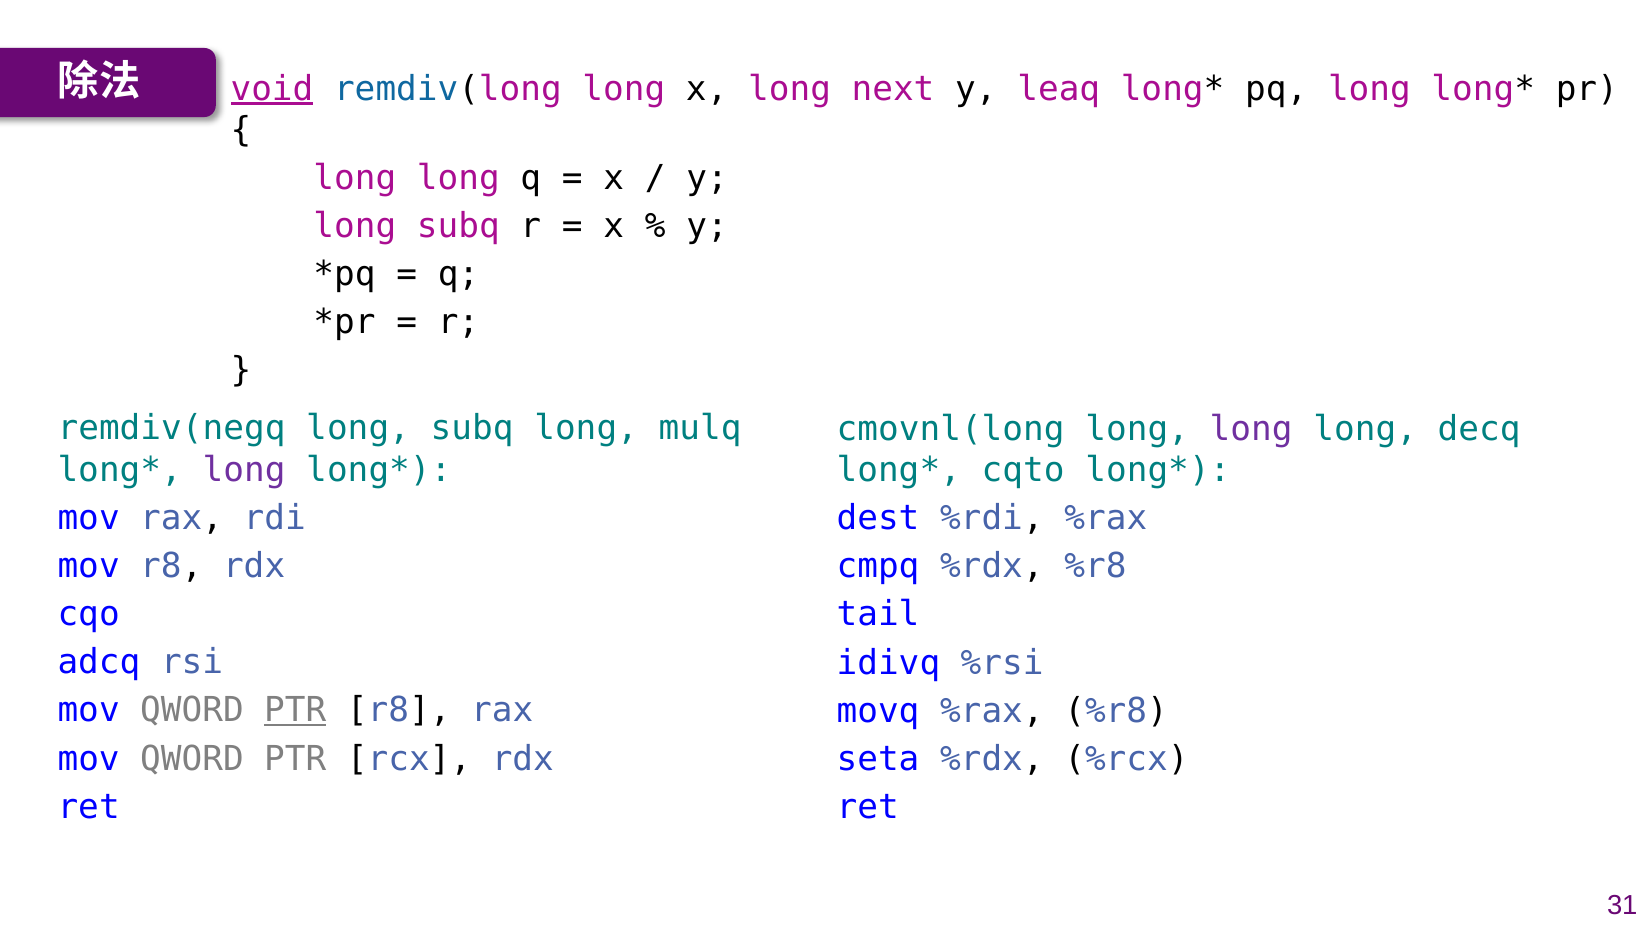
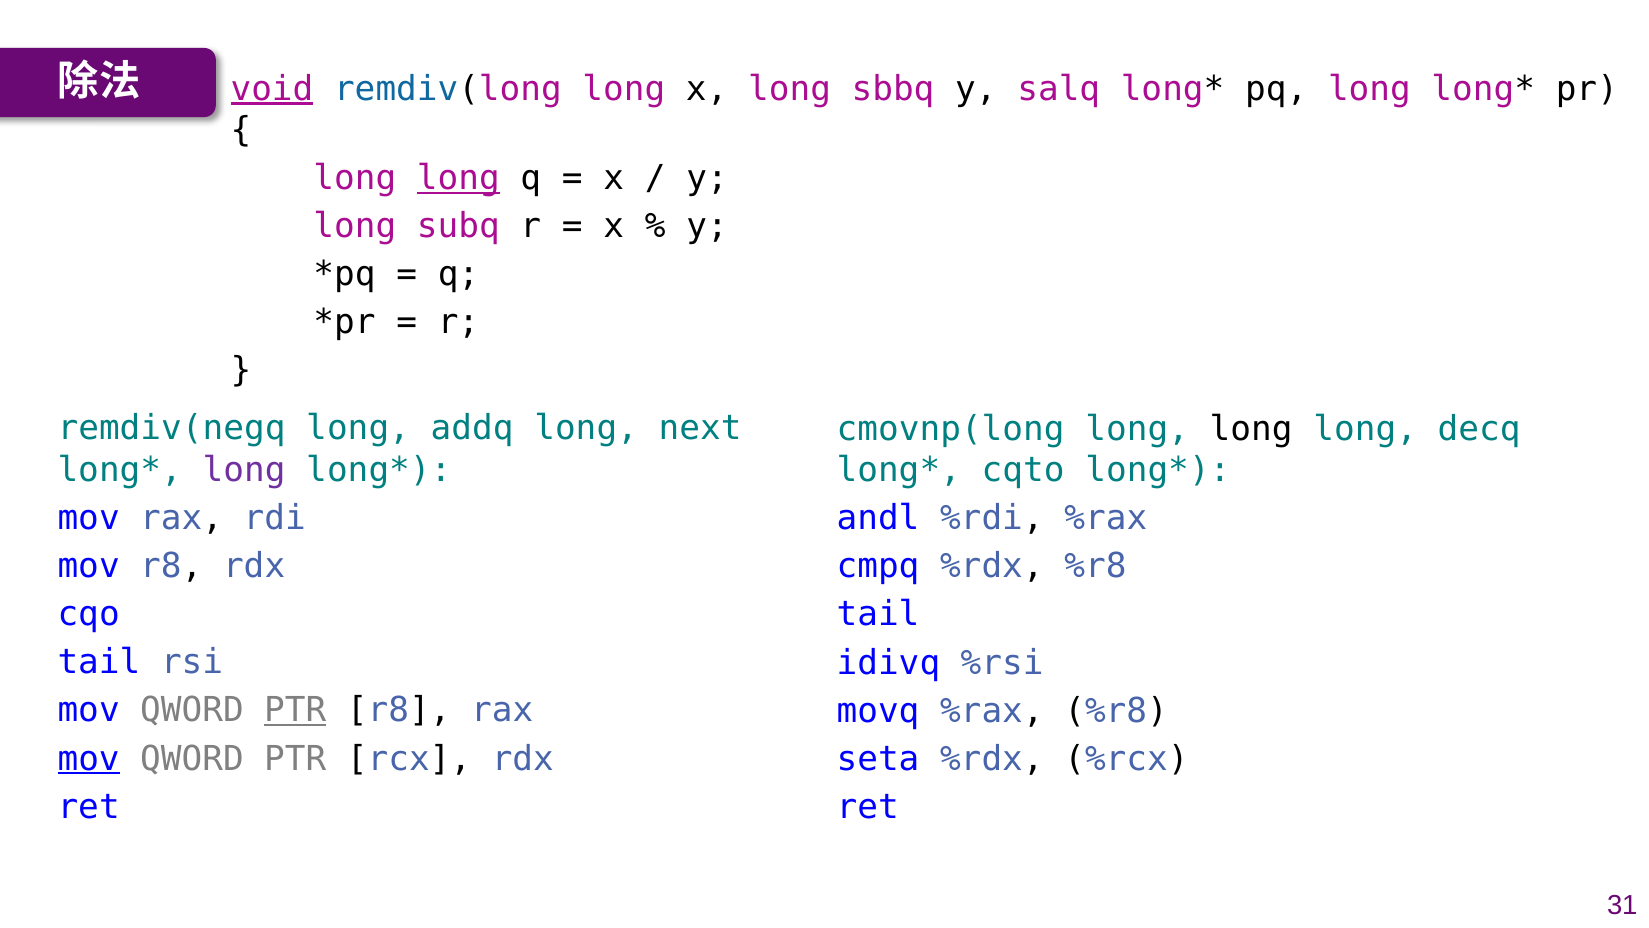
next: next -> sbbq (893, 89)
leaq: leaq -> salq (1059, 89)
long underline: none -> present (458, 178)
subq: subq -> addq (472, 428)
mulq: mulq -> next (700, 428)
cmovnl(long: cmovnl(long -> cmovnp(long (951, 429)
long colour: purple -> black (1251, 429)
dest: dest -> andl (878, 518)
adcq: adcq -> tail (99, 662)
mov underline: none -> present (89, 758)
